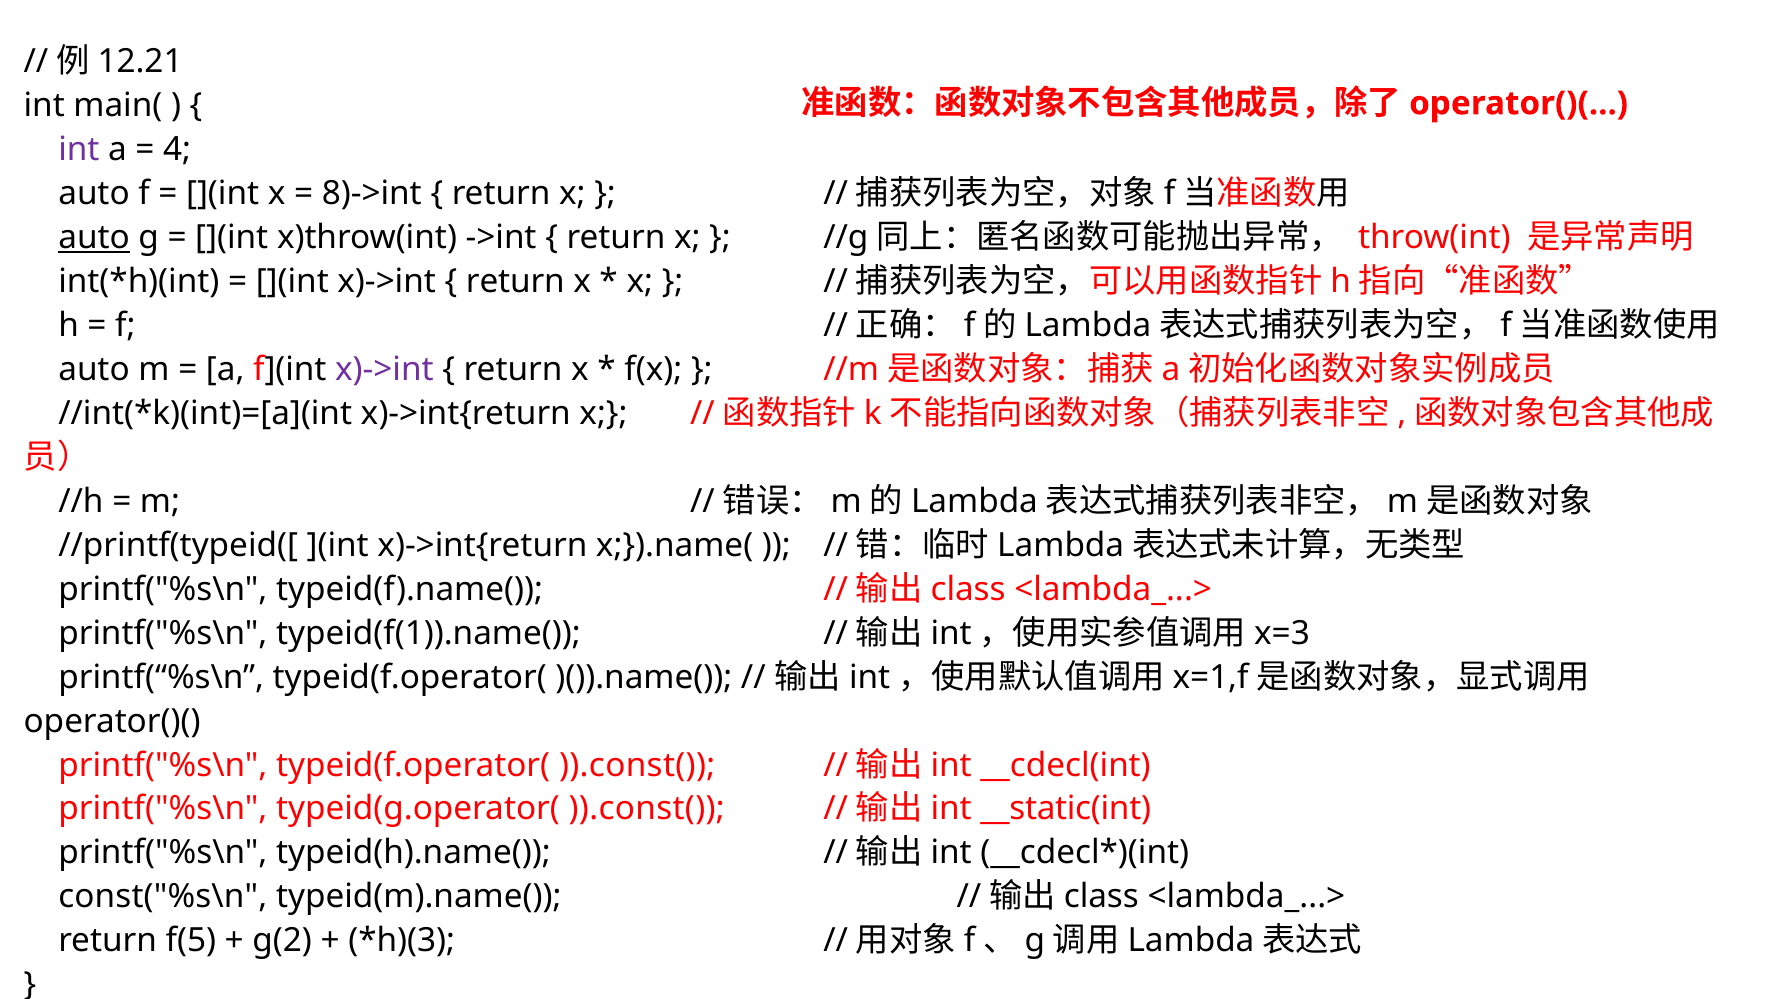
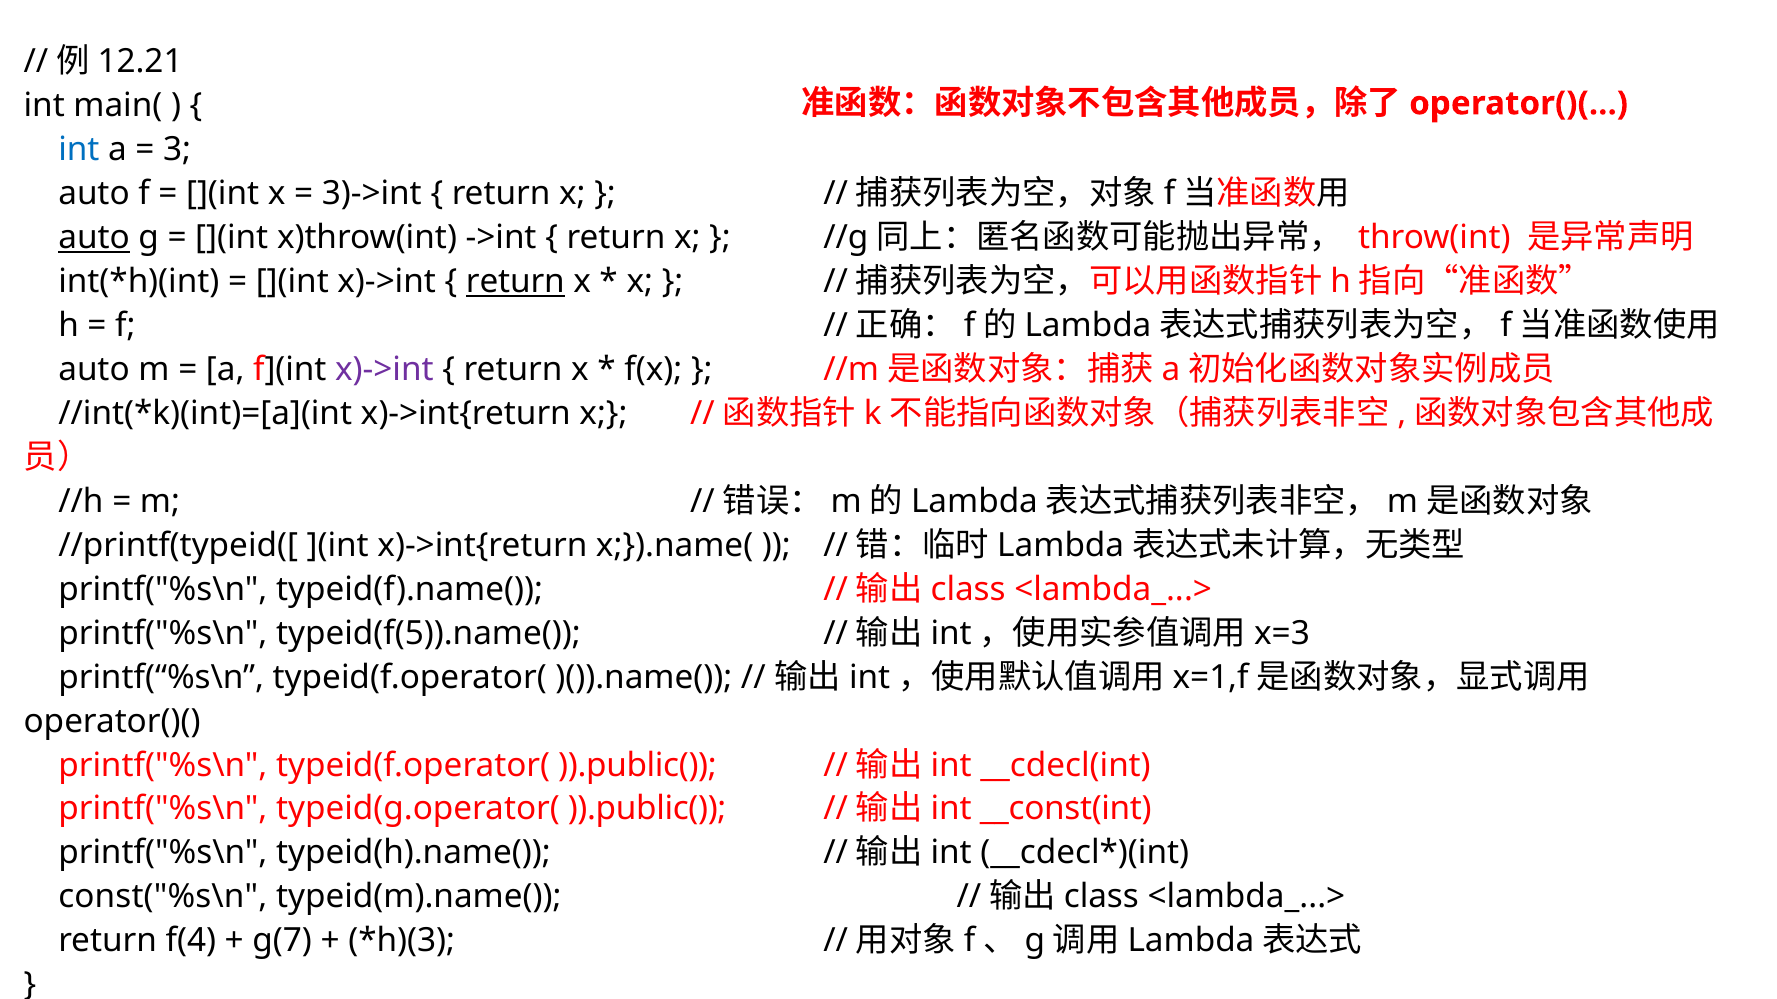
int colour: purple -> blue (79, 150)
4: 4 -> 3 (177, 150)
8)->int: 8)->int -> 3)->int (372, 194)
return underline: none -> present (515, 282)
typeid(f(1)).name(: typeid(f(1)).name( -> typeid(f(5)).name( (428, 634)
typeid(f.operator( )).const(: )).const( -> )).public( (638, 765)
typeid(g.operator( )).const(: )).const( -> )).public( (647, 809)
__static(int: __static(int -> __const(int (1066, 809)
f(5: f(5 -> f(4 (191, 941)
g(2: g(2 -> g(7 (282, 941)
